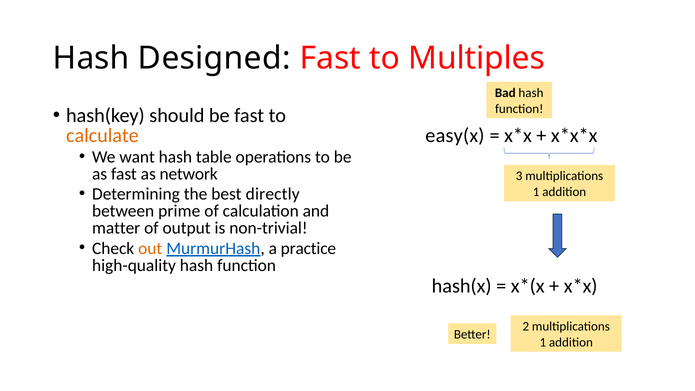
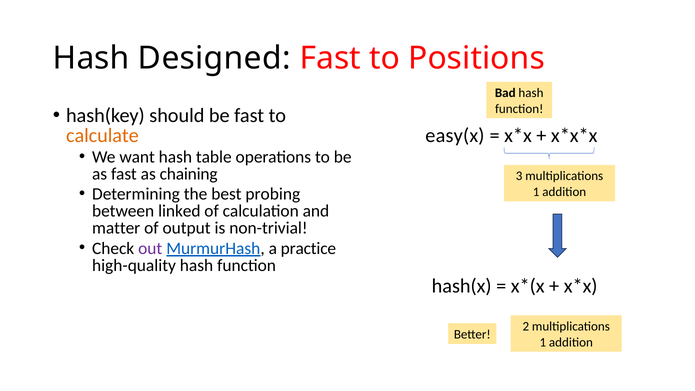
Multiples: Multiples -> Positions (476, 58)
network: network -> chaining (189, 174)
directly: directly -> probing (273, 194)
prime: prime -> linked (179, 211)
out colour: orange -> purple (150, 248)
